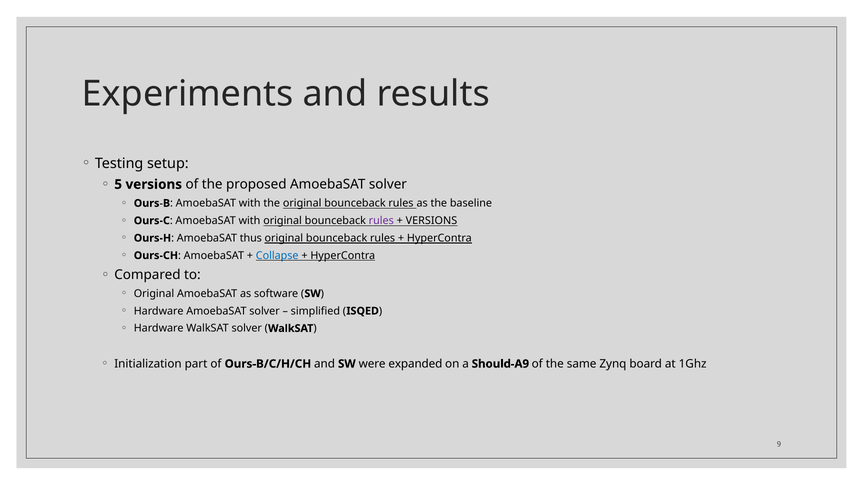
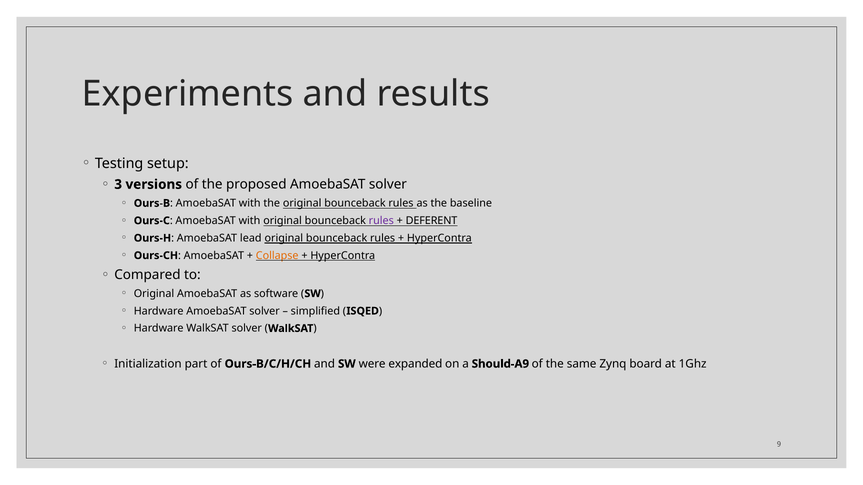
5: 5 -> 3 (118, 185)
VERSIONS: VERSIONS -> DEFERENT (432, 221)
thus: thus -> lead (251, 238)
Collapse colour: blue -> orange (277, 256)
